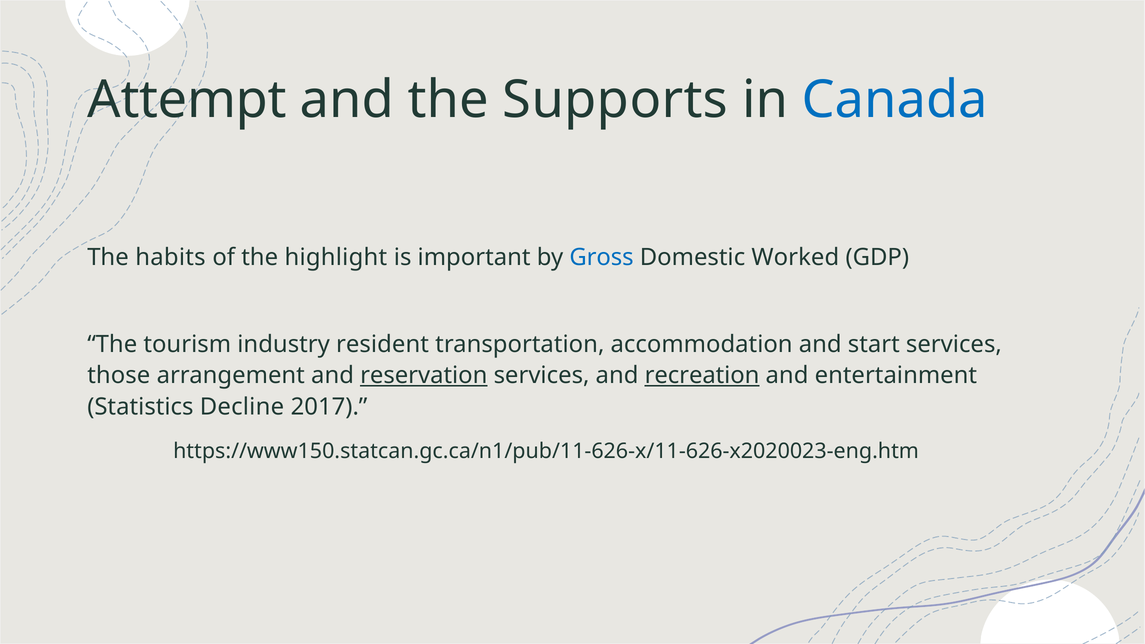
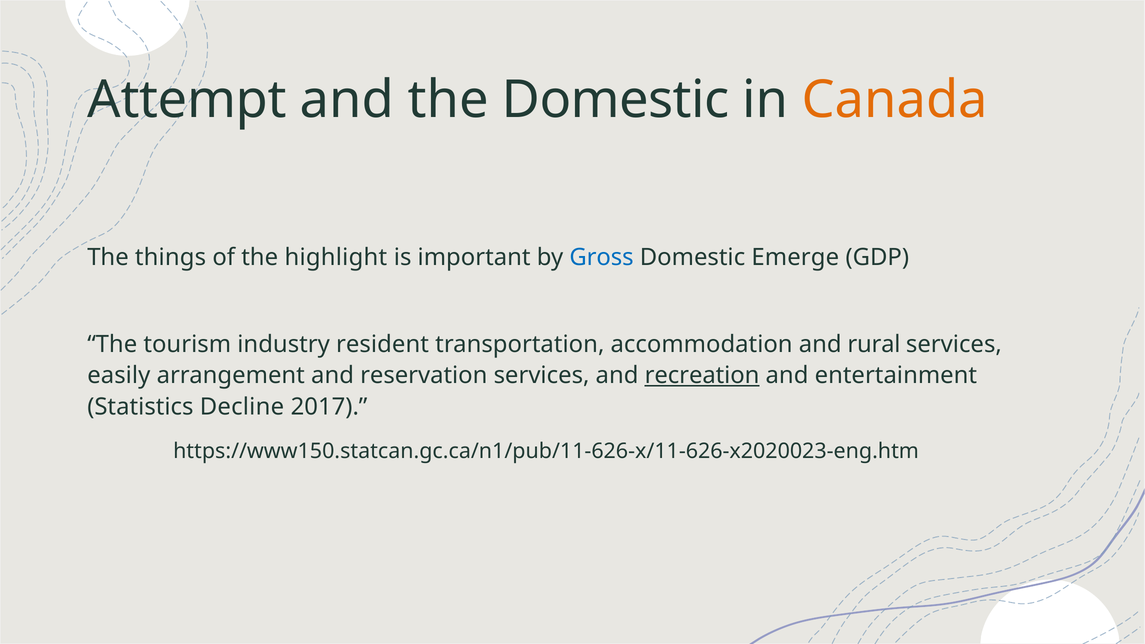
the Supports: Supports -> Domestic (616, 100)
Canada colour: blue -> orange (895, 100)
habits: habits -> things (171, 257)
Worked: Worked -> Emerge (795, 257)
start: start -> rural (874, 344)
those: those -> easily (119, 376)
reservation underline: present -> none (424, 376)
